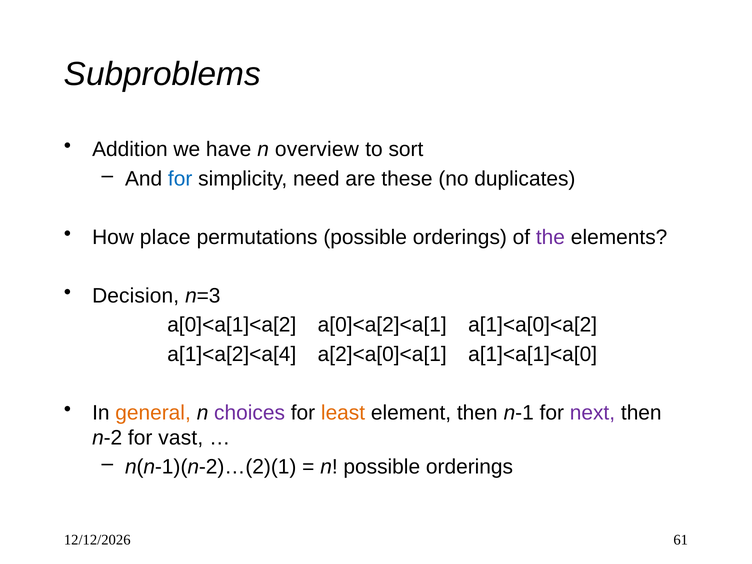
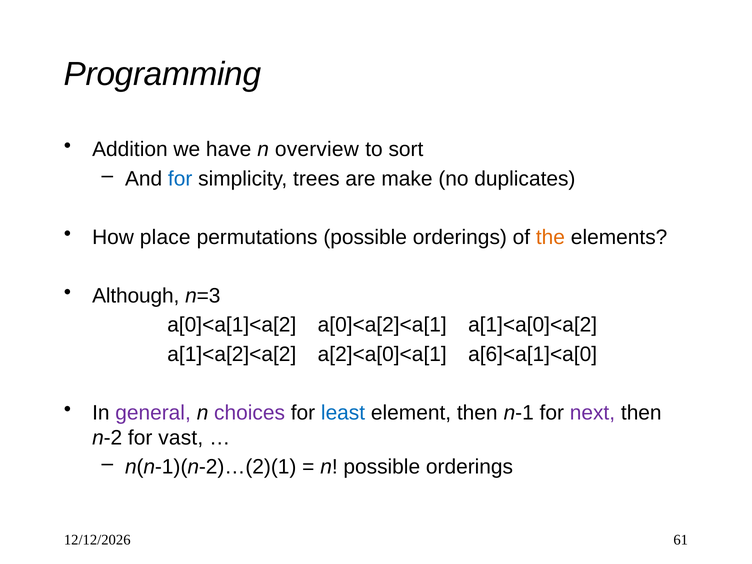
Subproblems: Subproblems -> Programming (163, 74)
need: need -> trees (316, 179)
these: these -> make (407, 179)
the colour: purple -> orange (550, 237)
Decision: Decision -> Although (136, 296)
a[1]<a[2]<a[4: a[1]<a[2]<a[4 -> a[1]<a[2]<a[2 (232, 354)
a[1]<a[1]<a[0: a[1]<a[1]<a[0 -> a[6]<a[1]<a[0 (533, 354)
general colour: orange -> purple (153, 413)
least colour: orange -> blue (343, 413)
